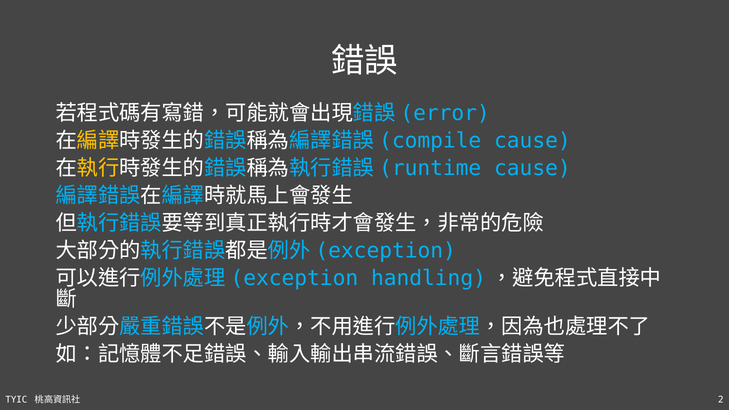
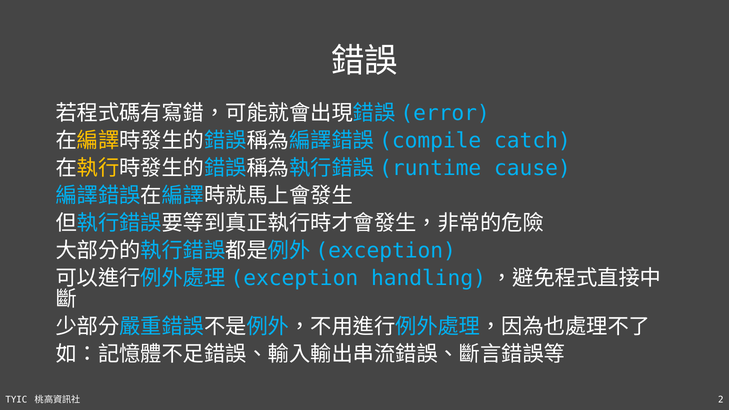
cause: cause -> catch (532, 141)
